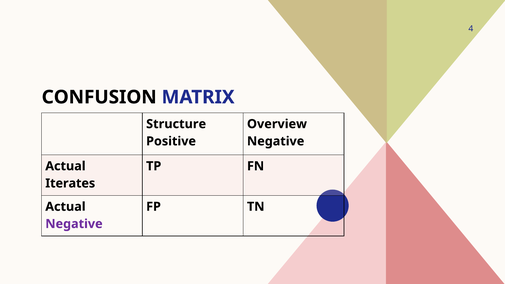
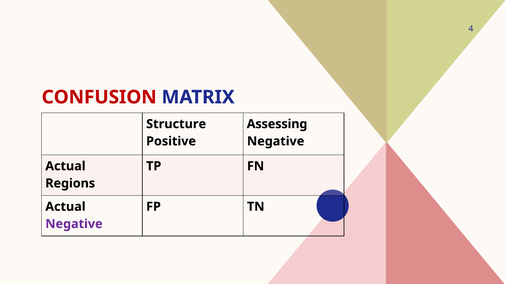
CONFUSION colour: black -> red (99, 97)
Overview: Overview -> Assessing (277, 124)
Iterates: Iterates -> Regions (70, 183)
